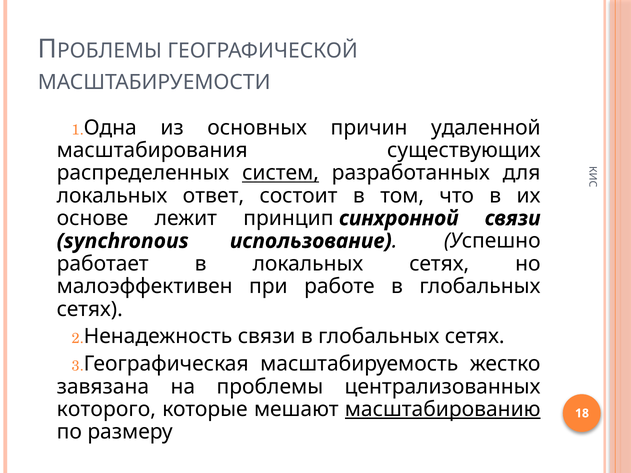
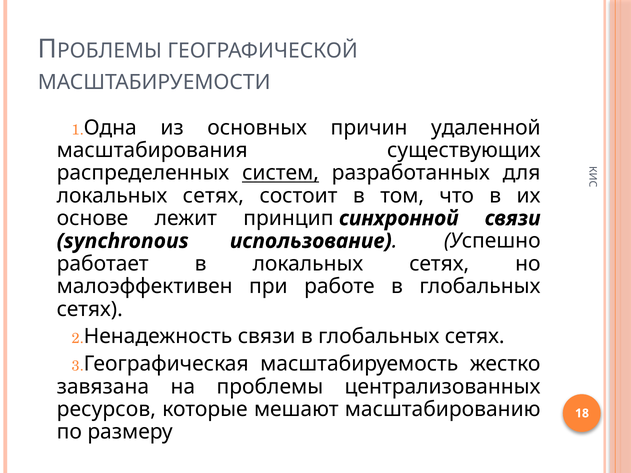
ответ: ответ -> сетях (213, 196)
которого: которого -> ресурсов (106, 410)
масштабированию underline: present -> none (443, 410)
